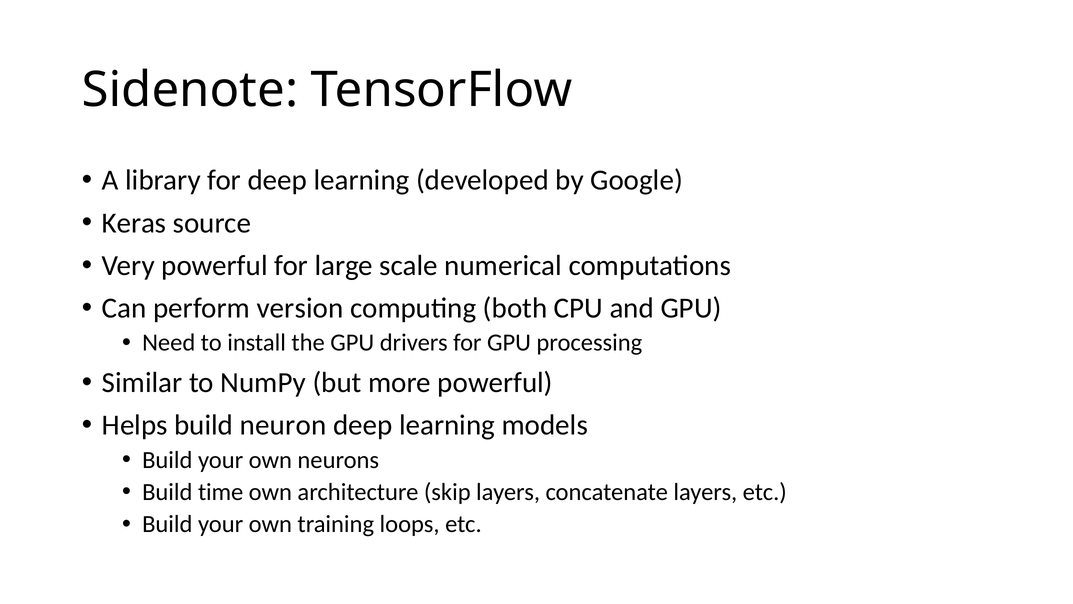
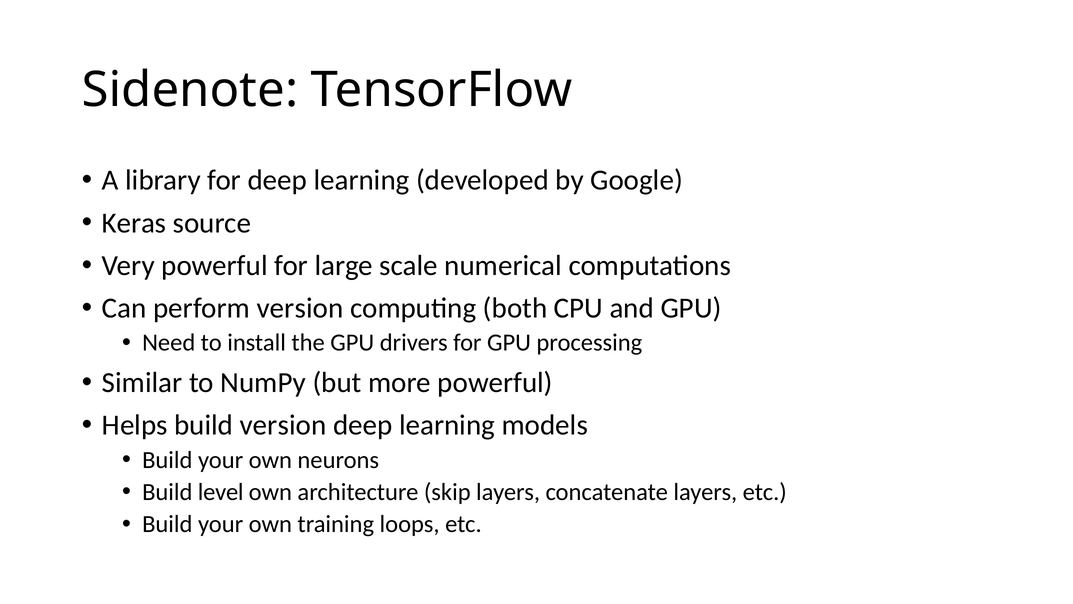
build neuron: neuron -> version (283, 425)
time: time -> level (221, 492)
